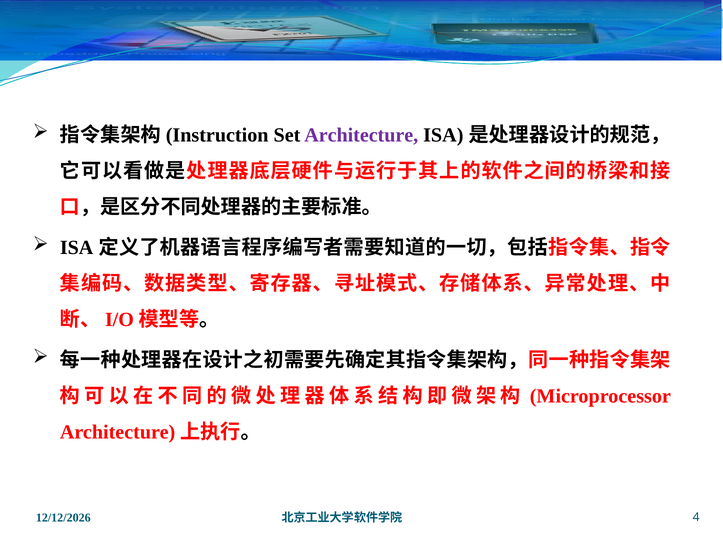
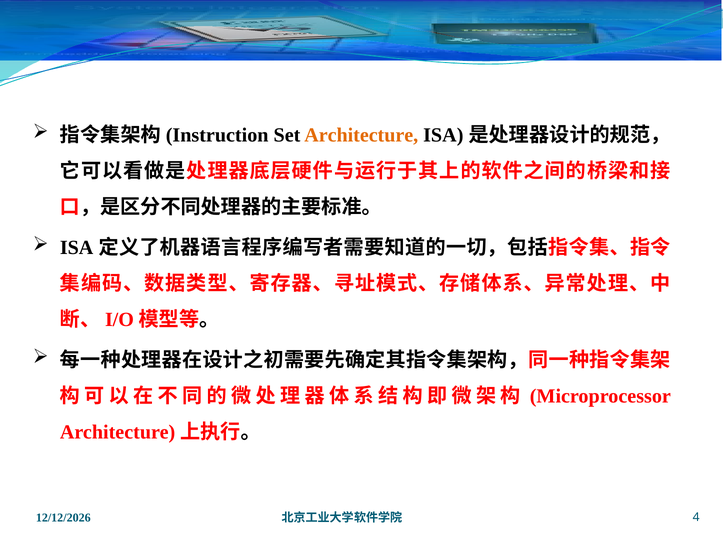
Architecture colour: purple -> orange (361, 135)
